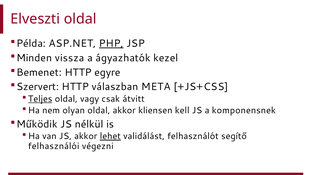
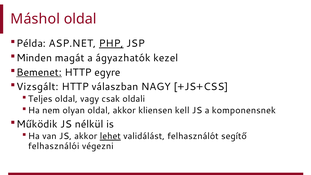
Elveszti: Elveszti -> Máshol (35, 19)
vissza: vissza -> magát (70, 58)
Bemenet underline: none -> present (39, 72)
Szervert: Szervert -> Vizsgált (38, 87)
META: META -> NAGY (156, 87)
Teljes underline: present -> none (40, 99)
átvitt: átvitt -> oldali (134, 99)
